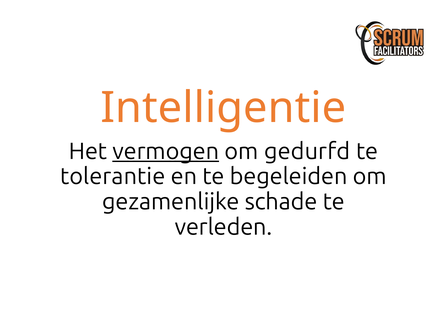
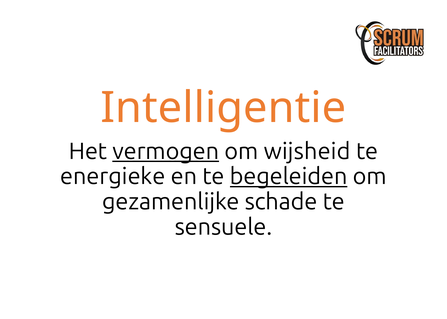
gedurfd: gedurfd -> wijsheid (307, 151)
tolerantie: tolerantie -> energieke (113, 176)
begeleiden underline: none -> present (289, 176)
verleden: verleden -> sensuele (223, 227)
